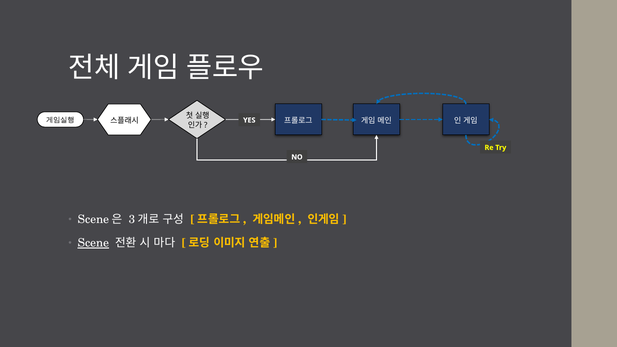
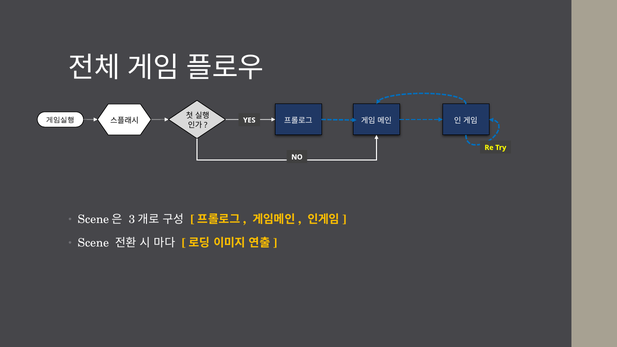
Scene underline: present -> none (93, 243)
